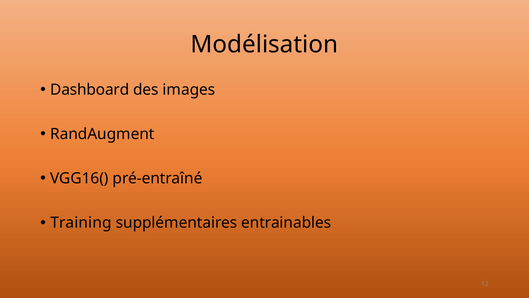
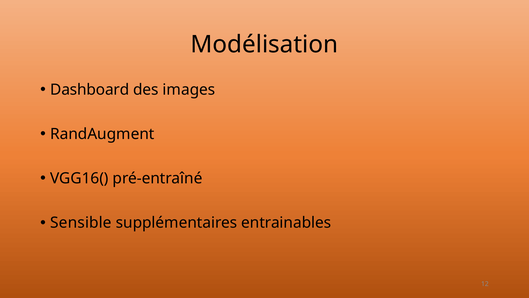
Training: Training -> Sensible (81, 223)
